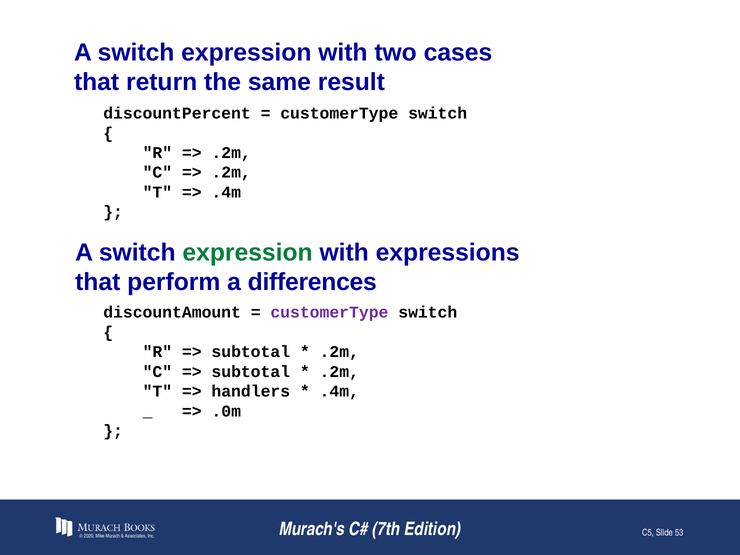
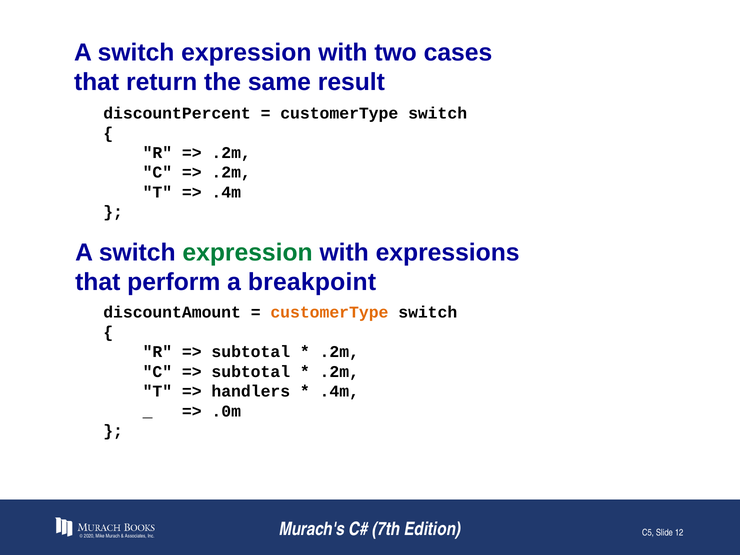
differences: differences -> breakpoint (312, 282)
customerType colour: purple -> orange (329, 313)
53: 53 -> 12 (679, 532)
